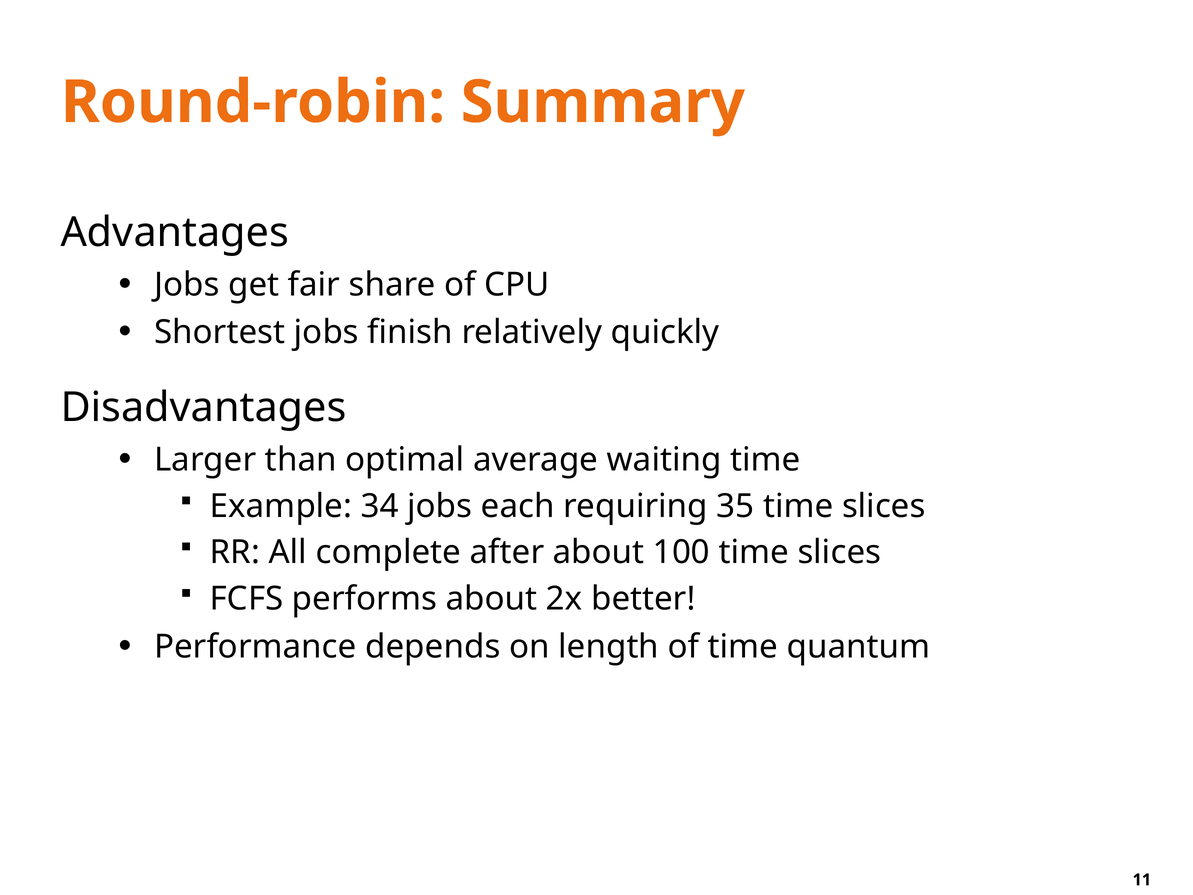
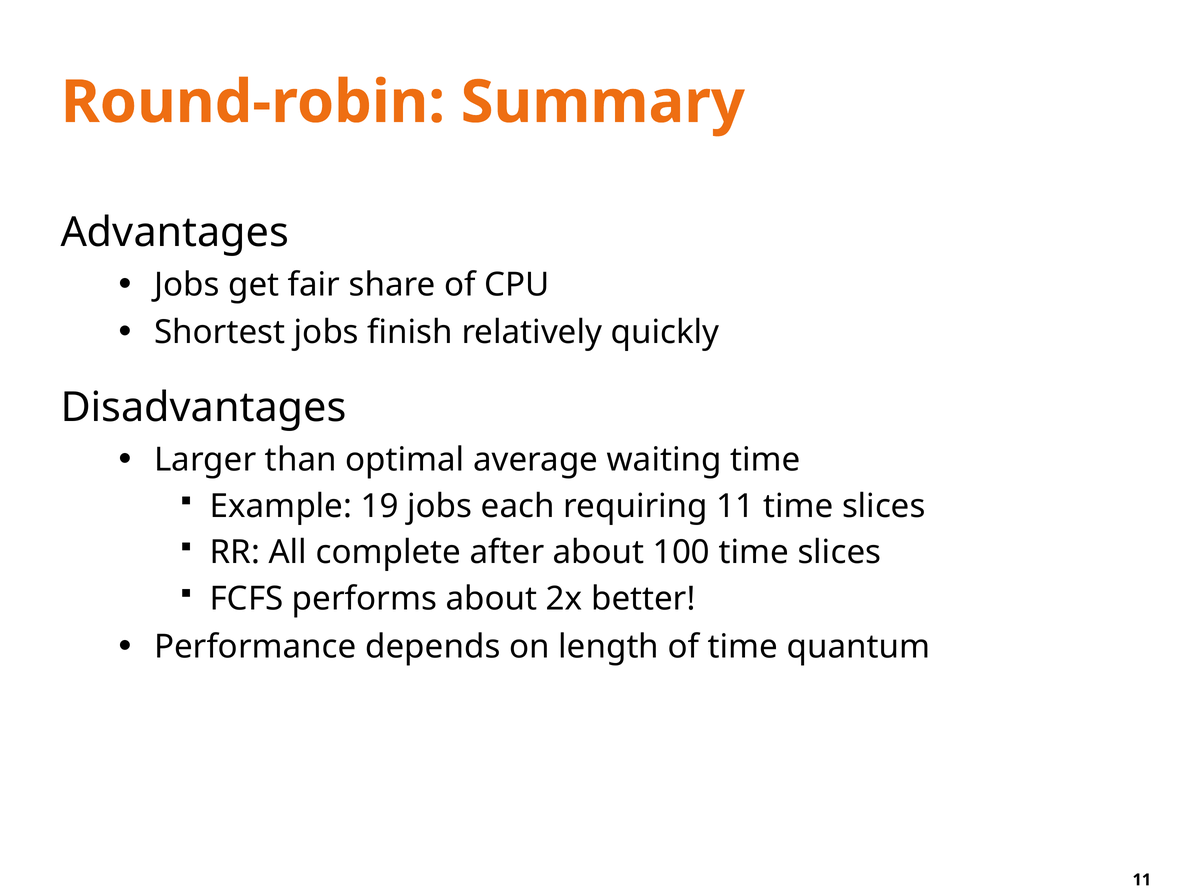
34: 34 -> 19 (380, 506)
requiring 35: 35 -> 11 (735, 506)
